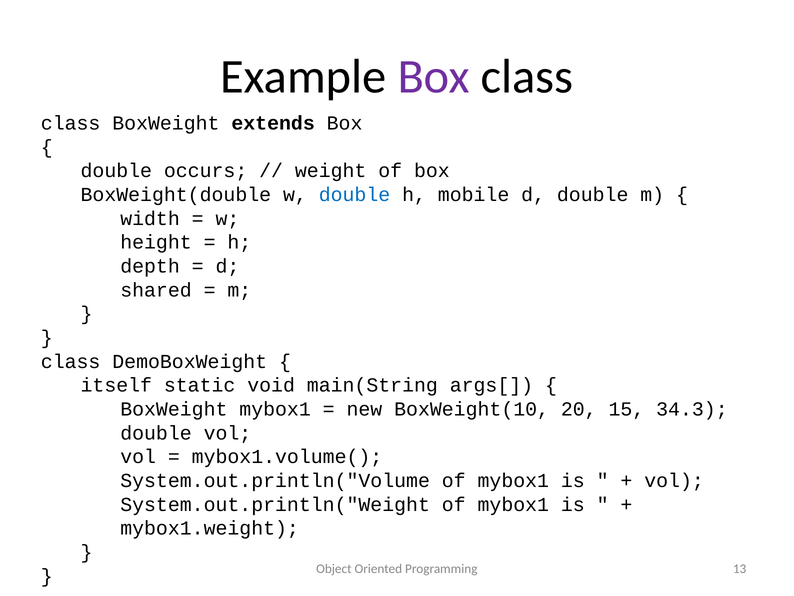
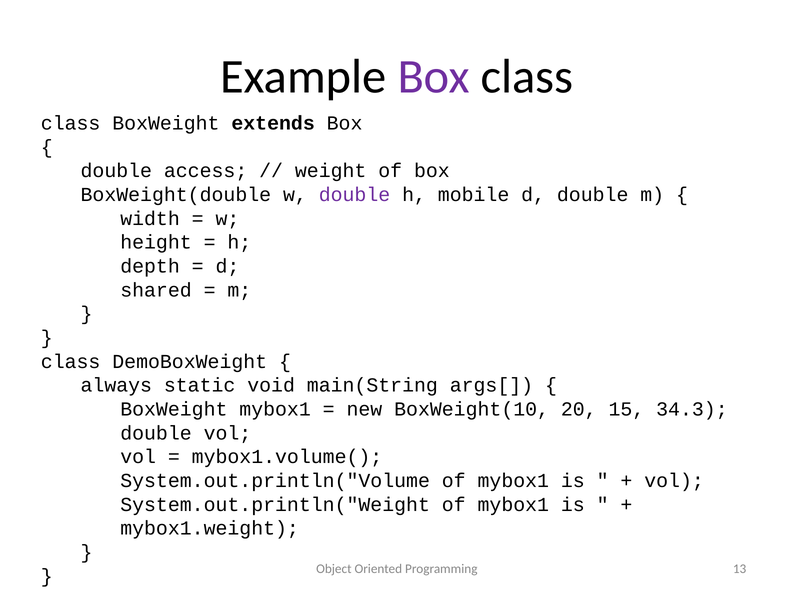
occurs: occurs -> access (206, 171)
double colour: blue -> purple (354, 195)
itself: itself -> always (116, 385)
